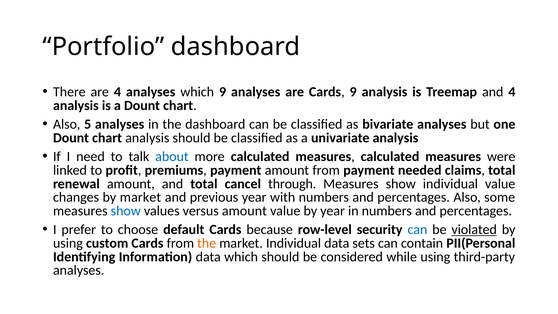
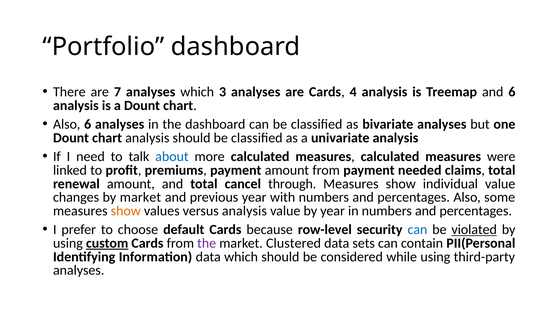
are 4: 4 -> 7 (117, 92)
which 9: 9 -> 3 (223, 92)
Cards 9: 9 -> 4 (353, 92)
and 4: 4 -> 6 (512, 92)
Also 5: 5 -> 6 (88, 124)
show colour: blue -> orange (126, 211)
versus amount: amount -> analysis (244, 211)
custom underline: none -> present (107, 243)
the colour: orange -> purple (207, 243)
market Individual: Individual -> Clustered (293, 243)
